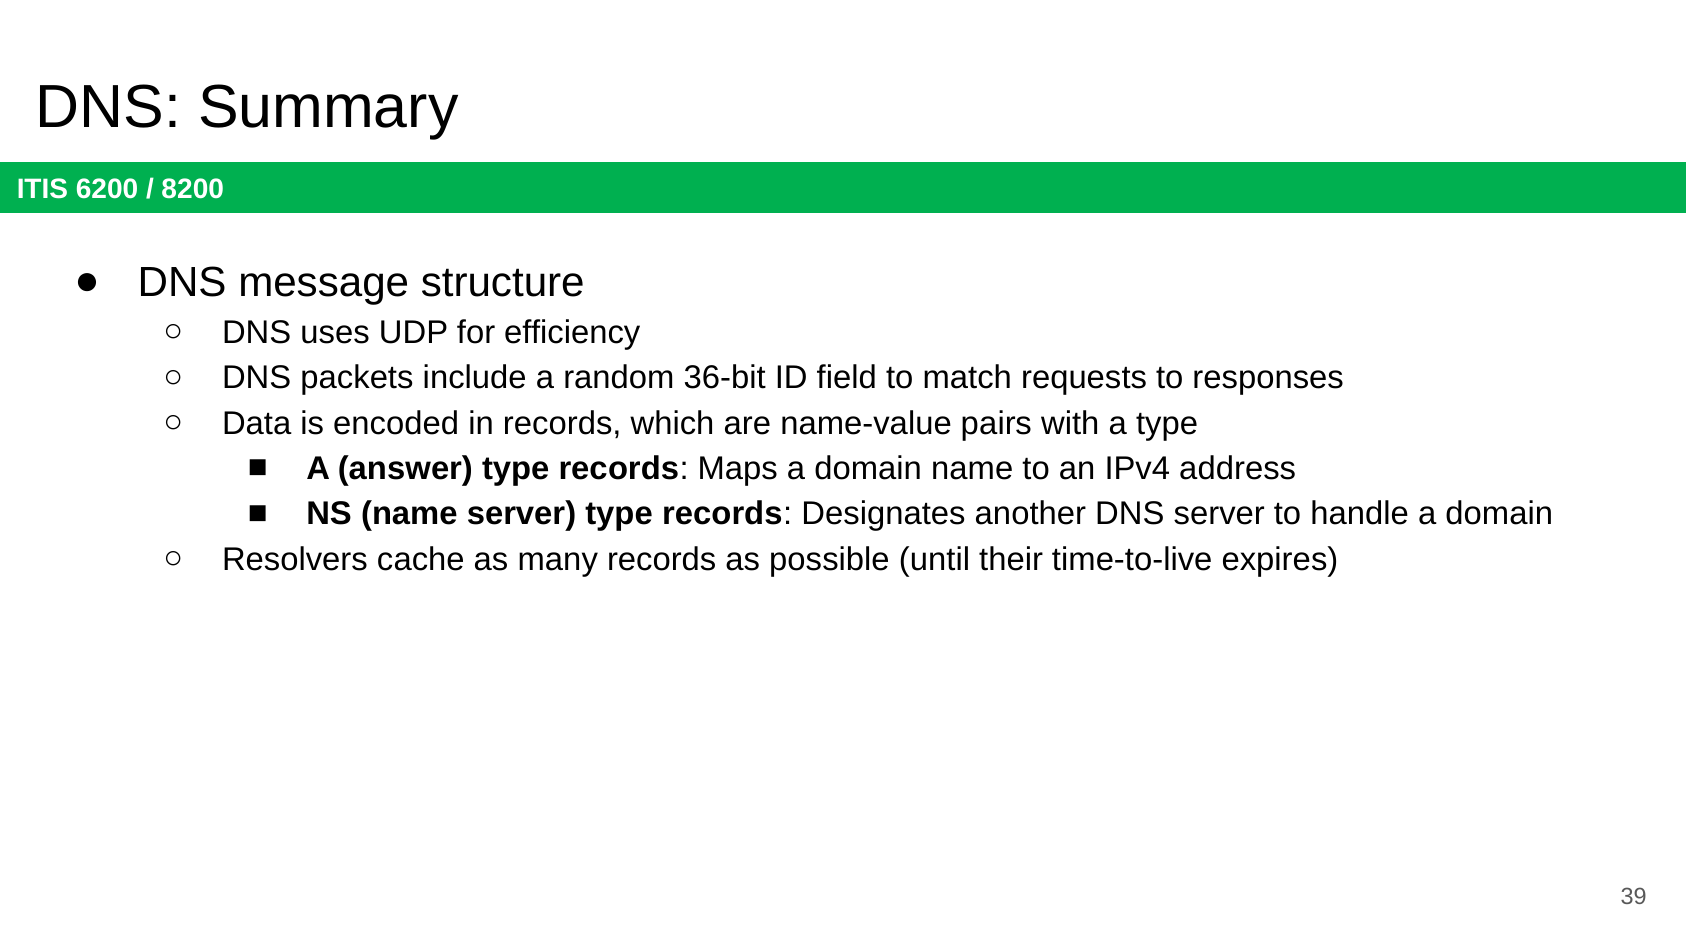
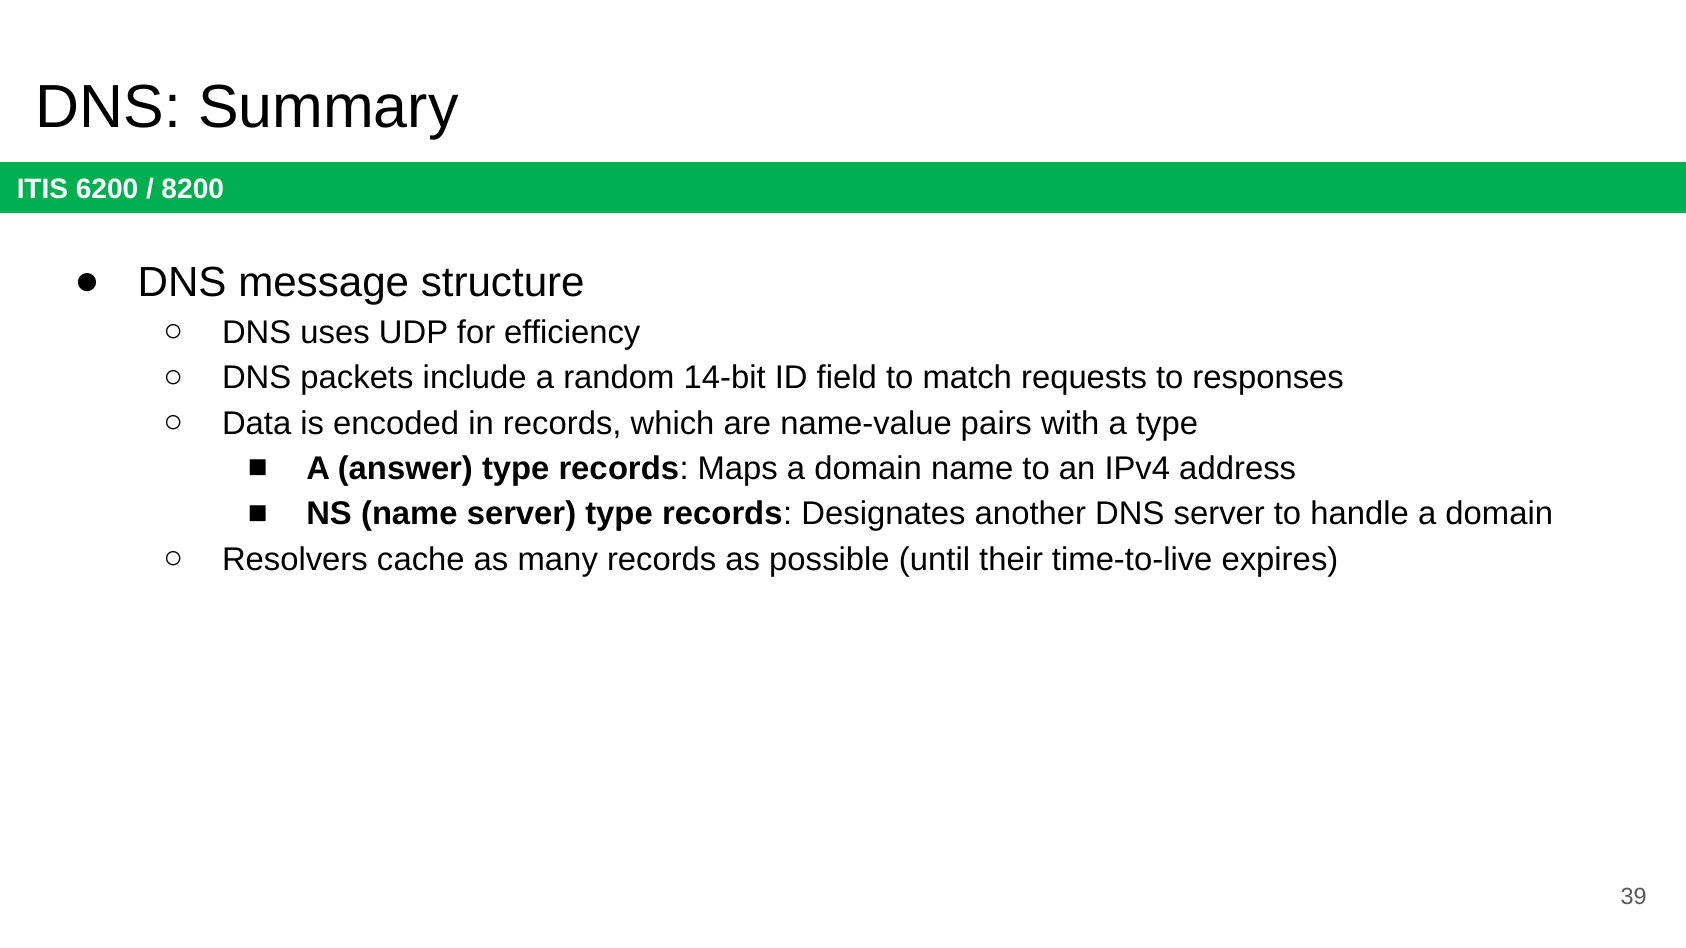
36-bit: 36-bit -> 14-bit (725, 378)
